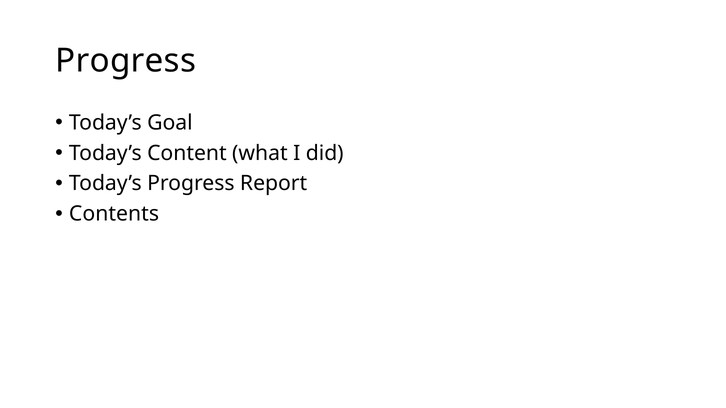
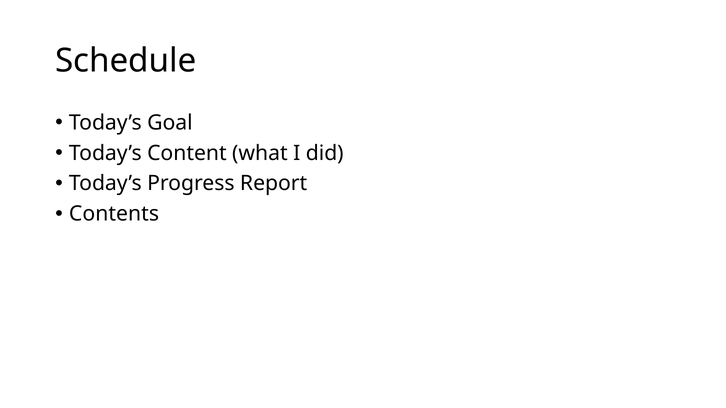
Progress: Progress -> Schedule (126, 61)
